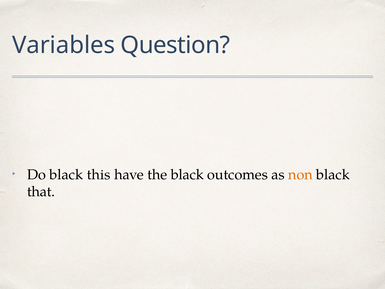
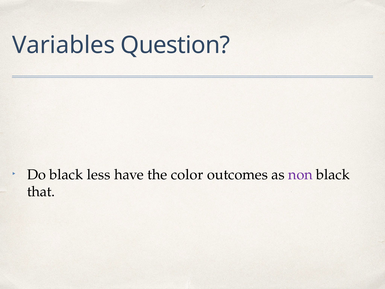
this: this -> less (99, 174)
the black: black -> color (187, 174)
non colour: orange -> purple (300, 174)
